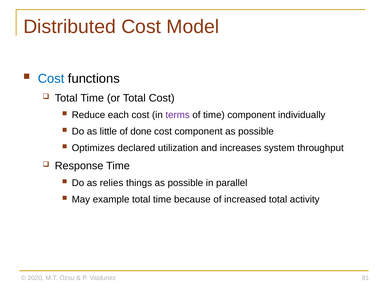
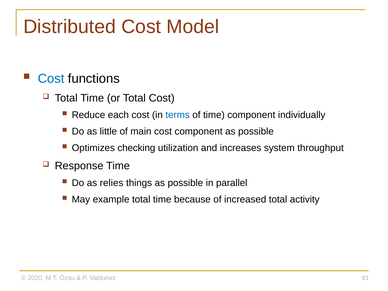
terms colour: purple -> blue (178, 115)
done: done -> main (141, 132)
declared: declared -> checking (136, 148)
